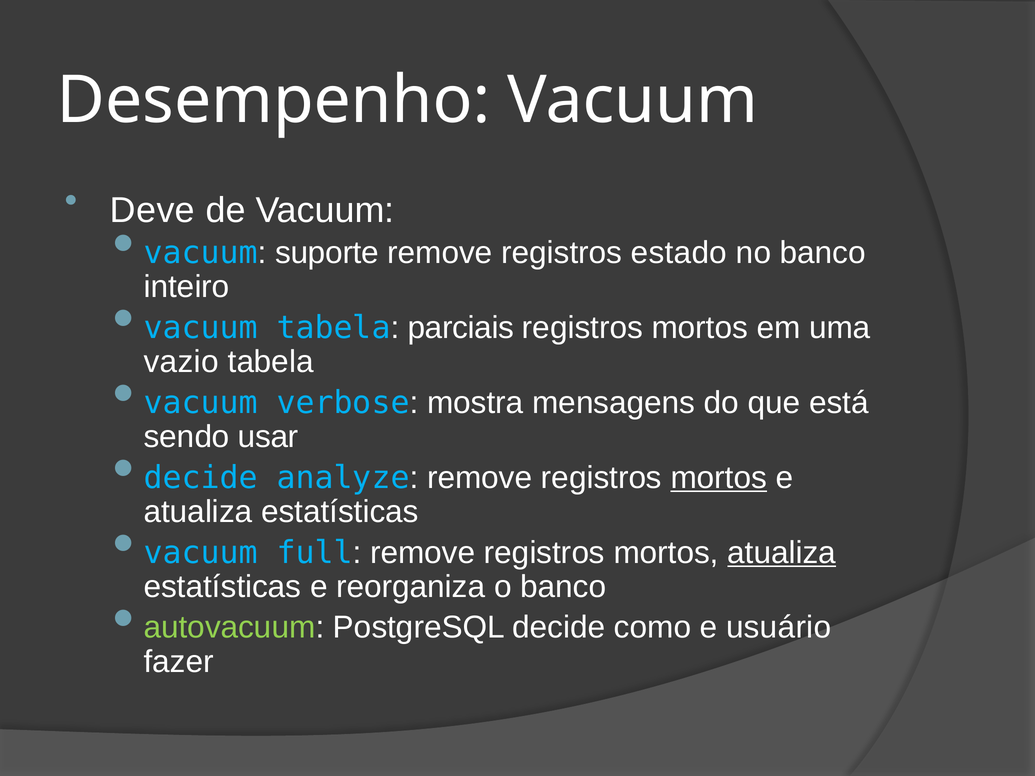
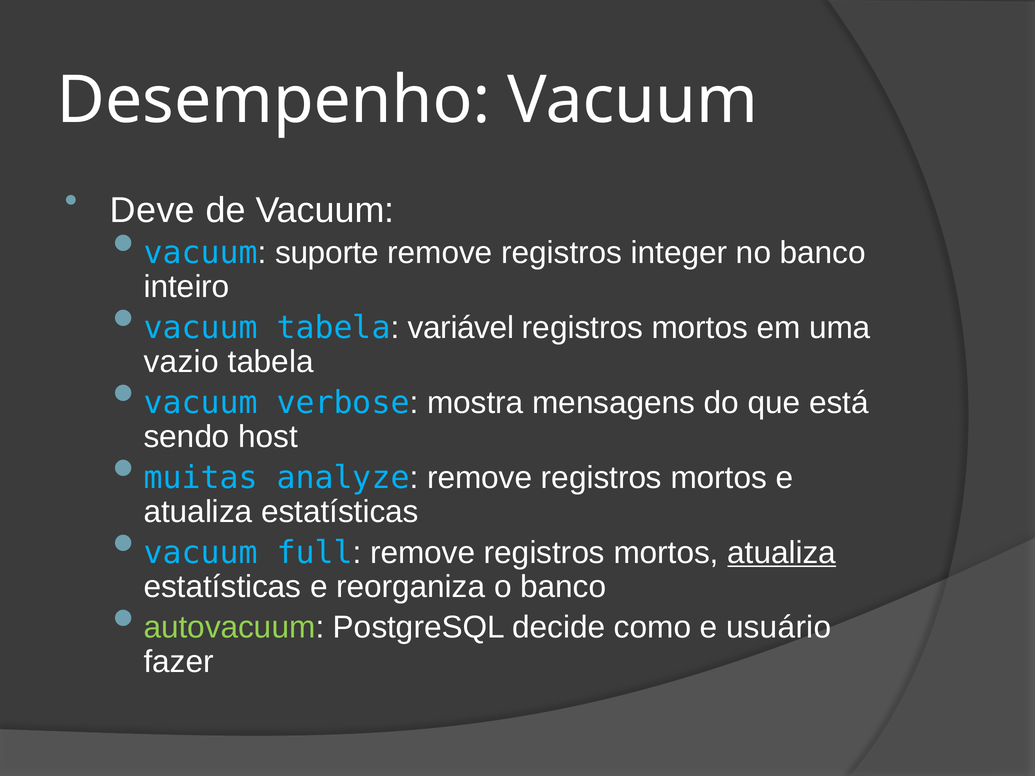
estado: estado -> integer (679, 253)
parciais: parciais -> variável (461, 328)
usar: usar -> host (268, 437)
decide: decide -> muitas (201, 478)
mortos underline: present -> none (719, 478)
